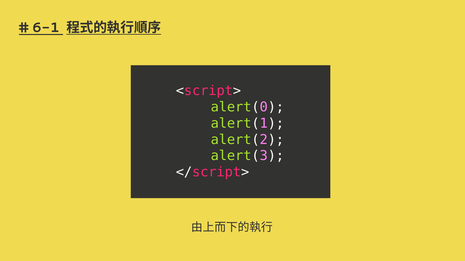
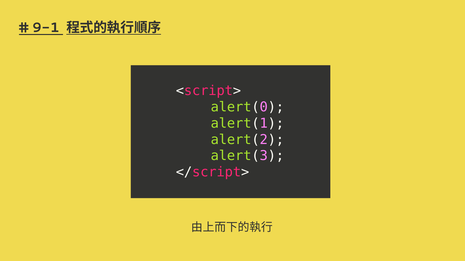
6-1: 6-1 -> 9-1 (46, 28)
